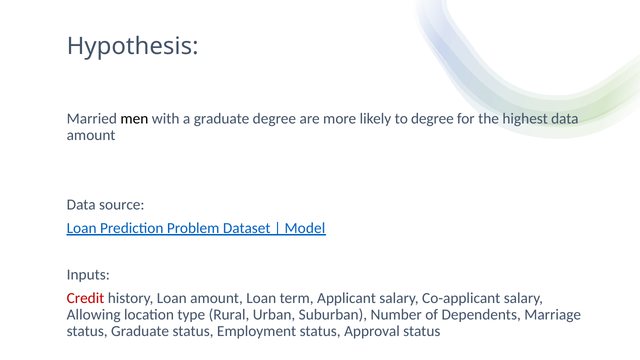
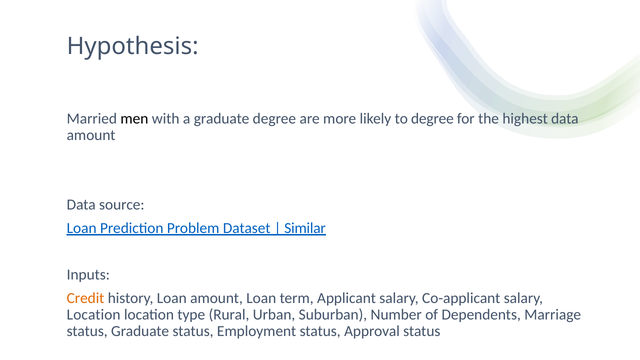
Model: Model -> Similar (305, 228)
Credit colour: red -> orange (86, 298)
Allowing: Allowing -> Location (94, 315)
